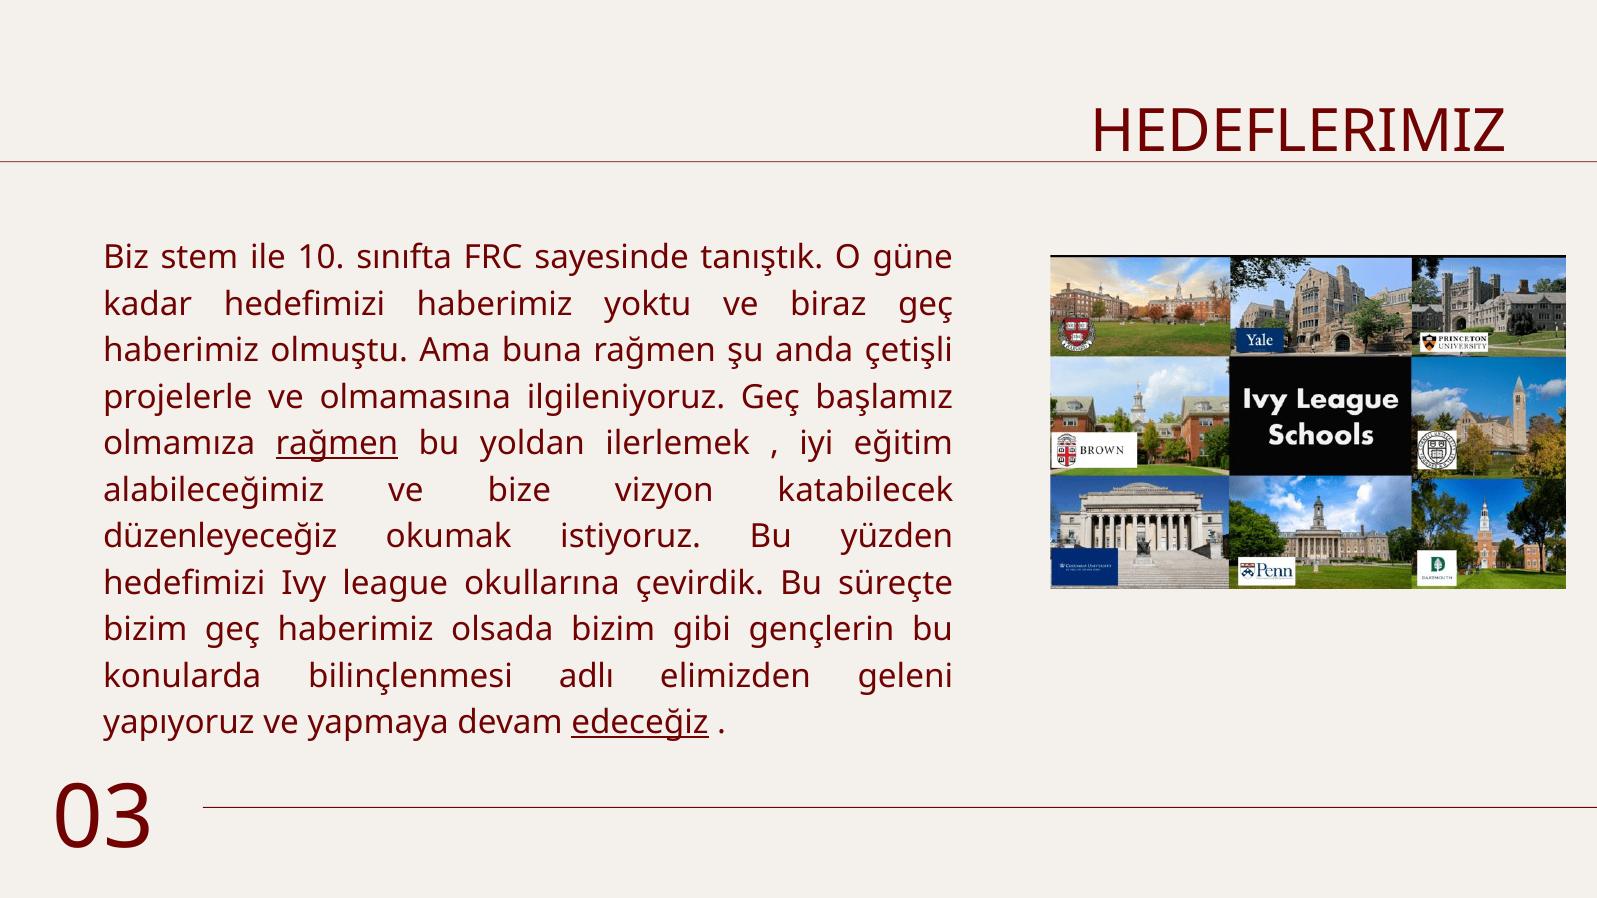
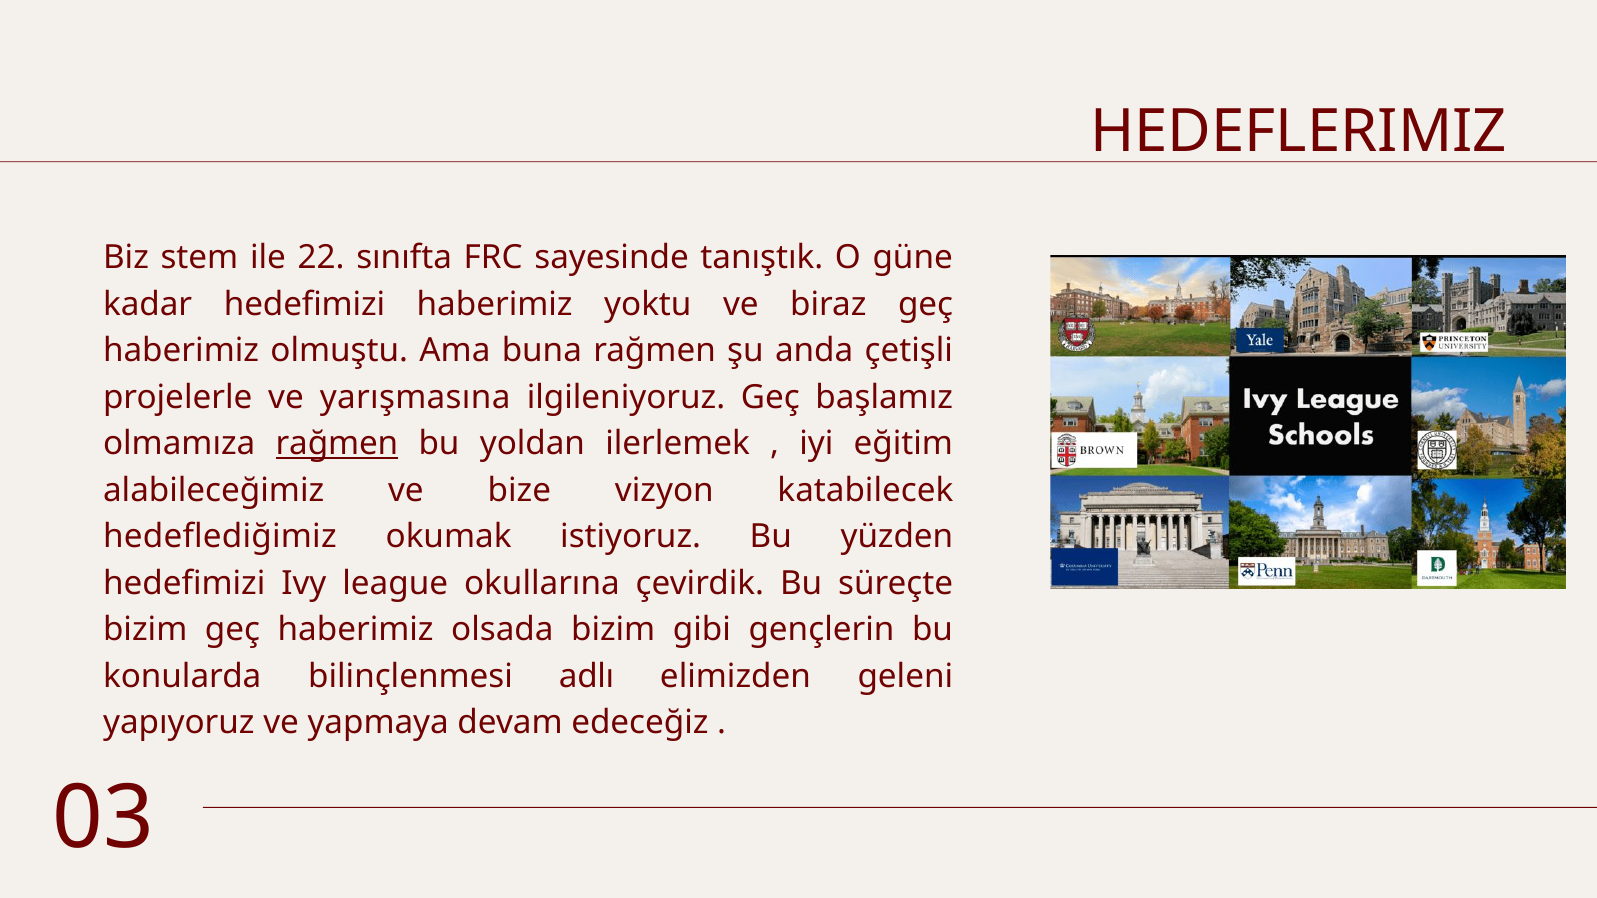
10: 10 -> 22 (321, 258)
olmamasına: olmamasına -> yarışmasına (415, 397)
düzenleyeceğiz: düzenleyeceğiz -> hedeflediğimiz (220, 537)
edeceğiz underline: present -> none (640, 723)
